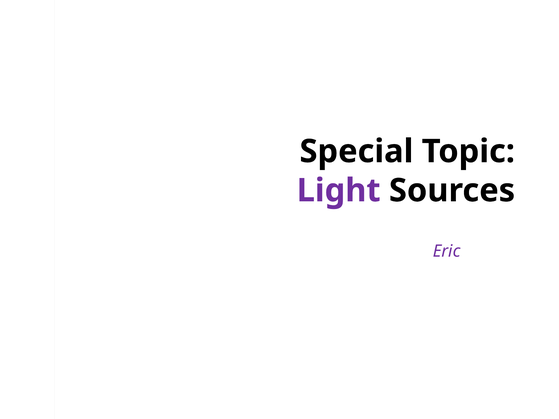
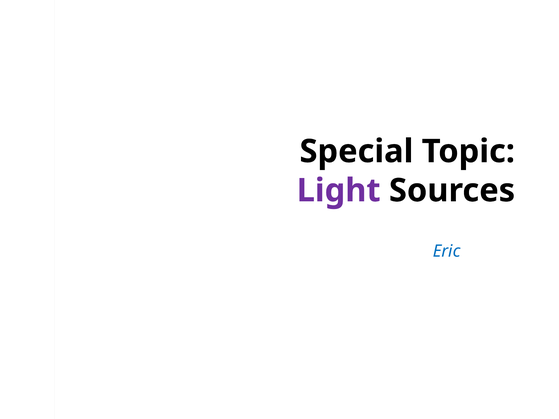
Eric colour: purple -> blue (447, 251)
